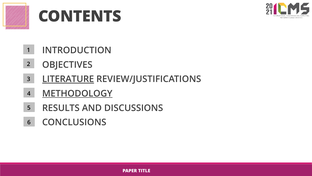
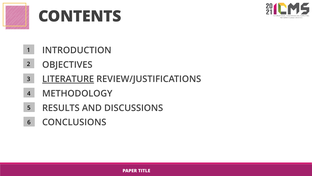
METHODOLOGY underline: present -> none (77, 93)
